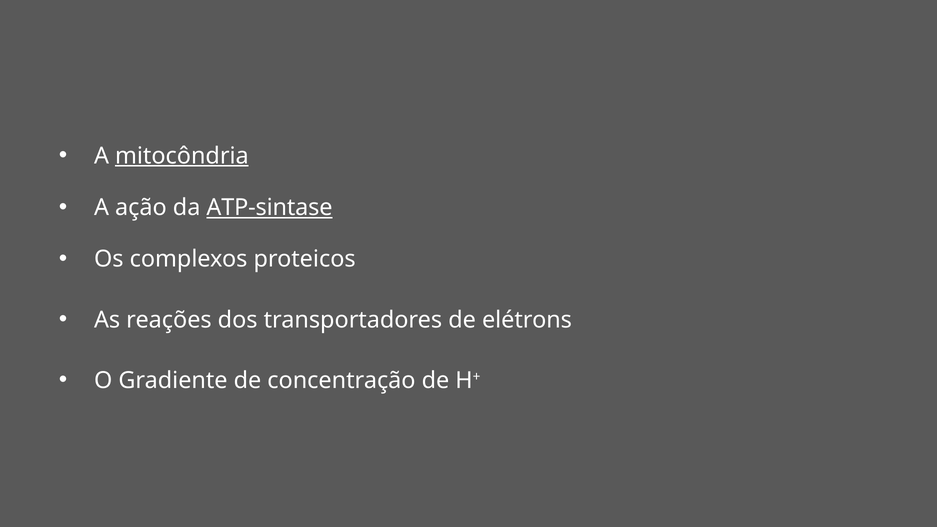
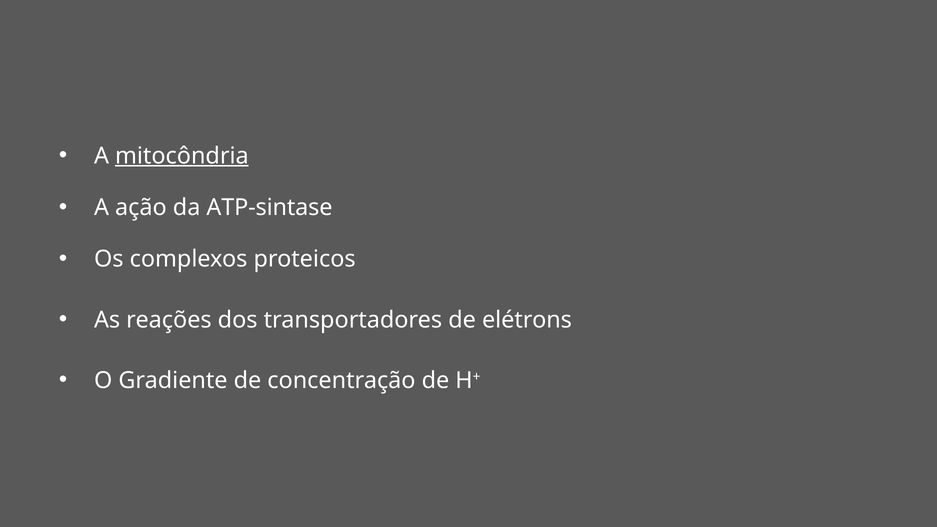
ATP-sintase underline: present -> none (269, 208)
